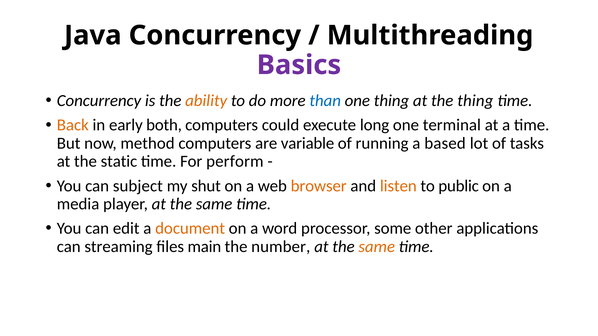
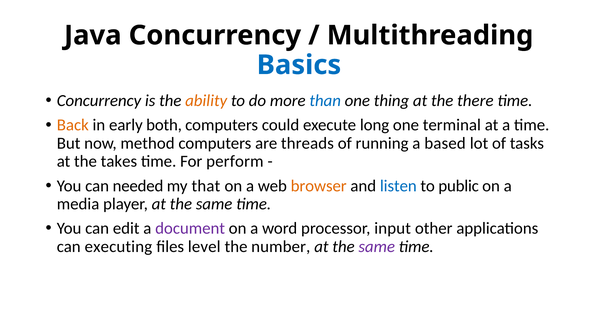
Basics colour: purple -> blue (299, 65)
the thing: thing -> there (475, 101)
variable: variable -> threads (307, 143)
static: static -> takes (119, 162)
subject: subject -> needed (138, 186)
shut: shut -> that (206, 186)
listen colour: orange -> blue (398, 186)
document colour: orange -> purple (190, 229)
some: some -> input (393, 229)
streaming: streaming -> executing (118, 247)
main: main -> level (204, 247)
same colour: orange -> purple (377, 247)
